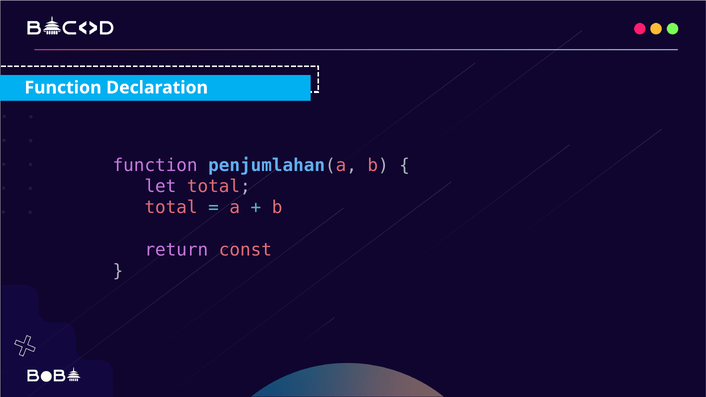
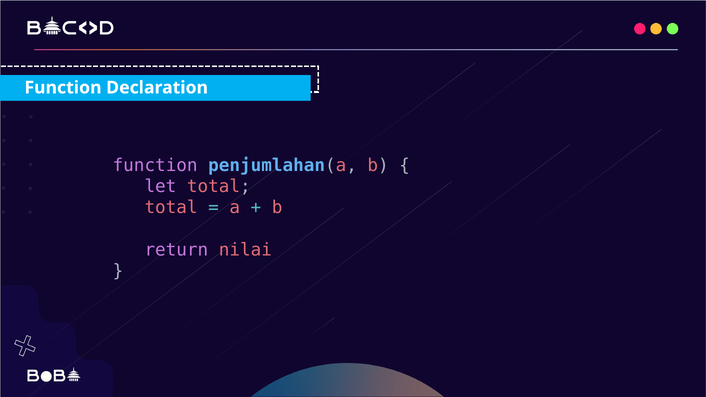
const: const -> nilai (245, 250)
